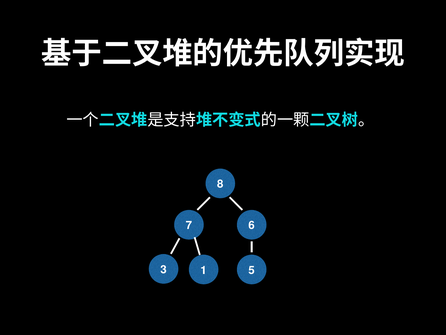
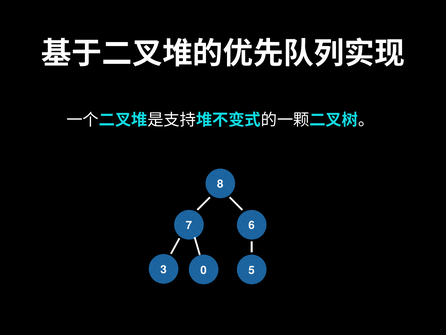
1: 1 -> 0 (204, 270)
